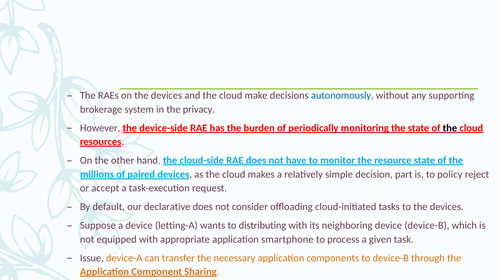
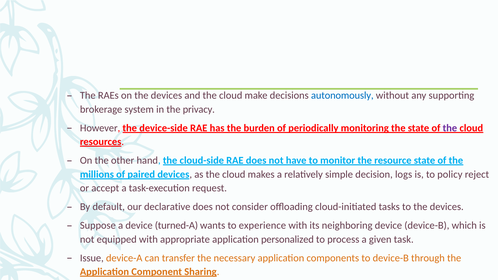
the colour: black -> purple (450, 128)
part: part -> logs (404, 174)
letting-A: letting-A -> turned-A (176, 226)
distributing: distributing -> experience (262, 226)
smartphone: smartphone -> personalized (287, 239)
